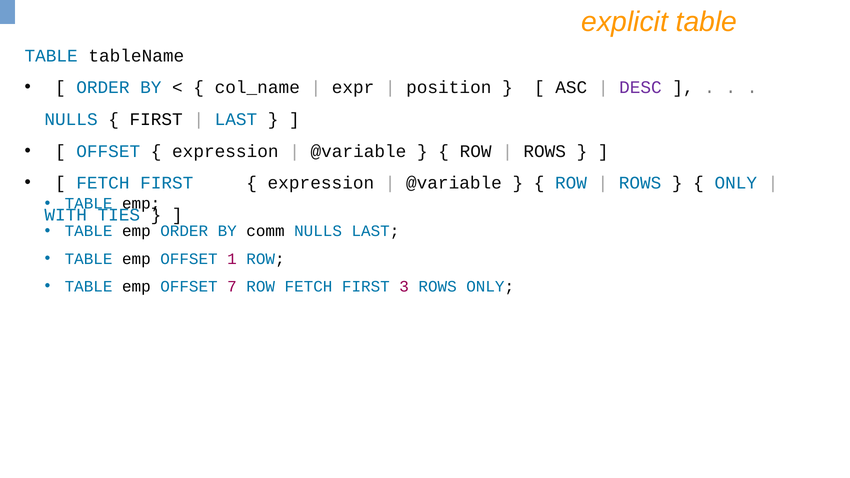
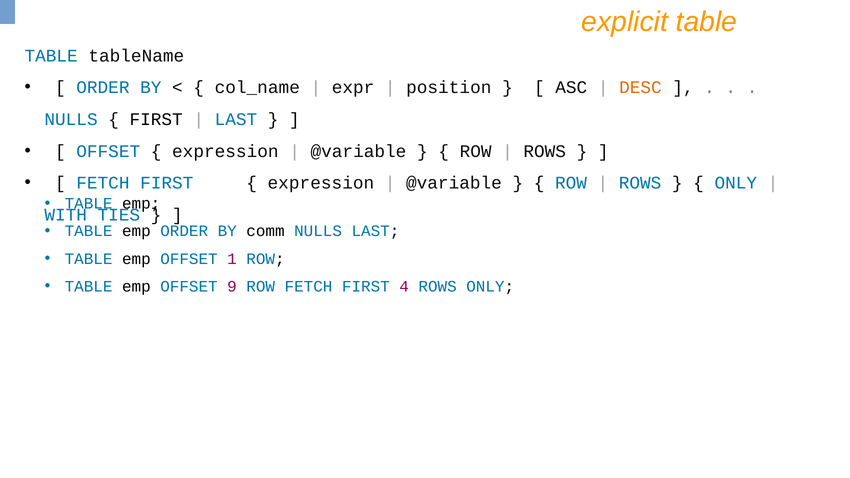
DESC colour: purple -> orange (640, 88)
7: 7 -> 9 (232, 286)
3: 3 -> 4 (404, 286)
